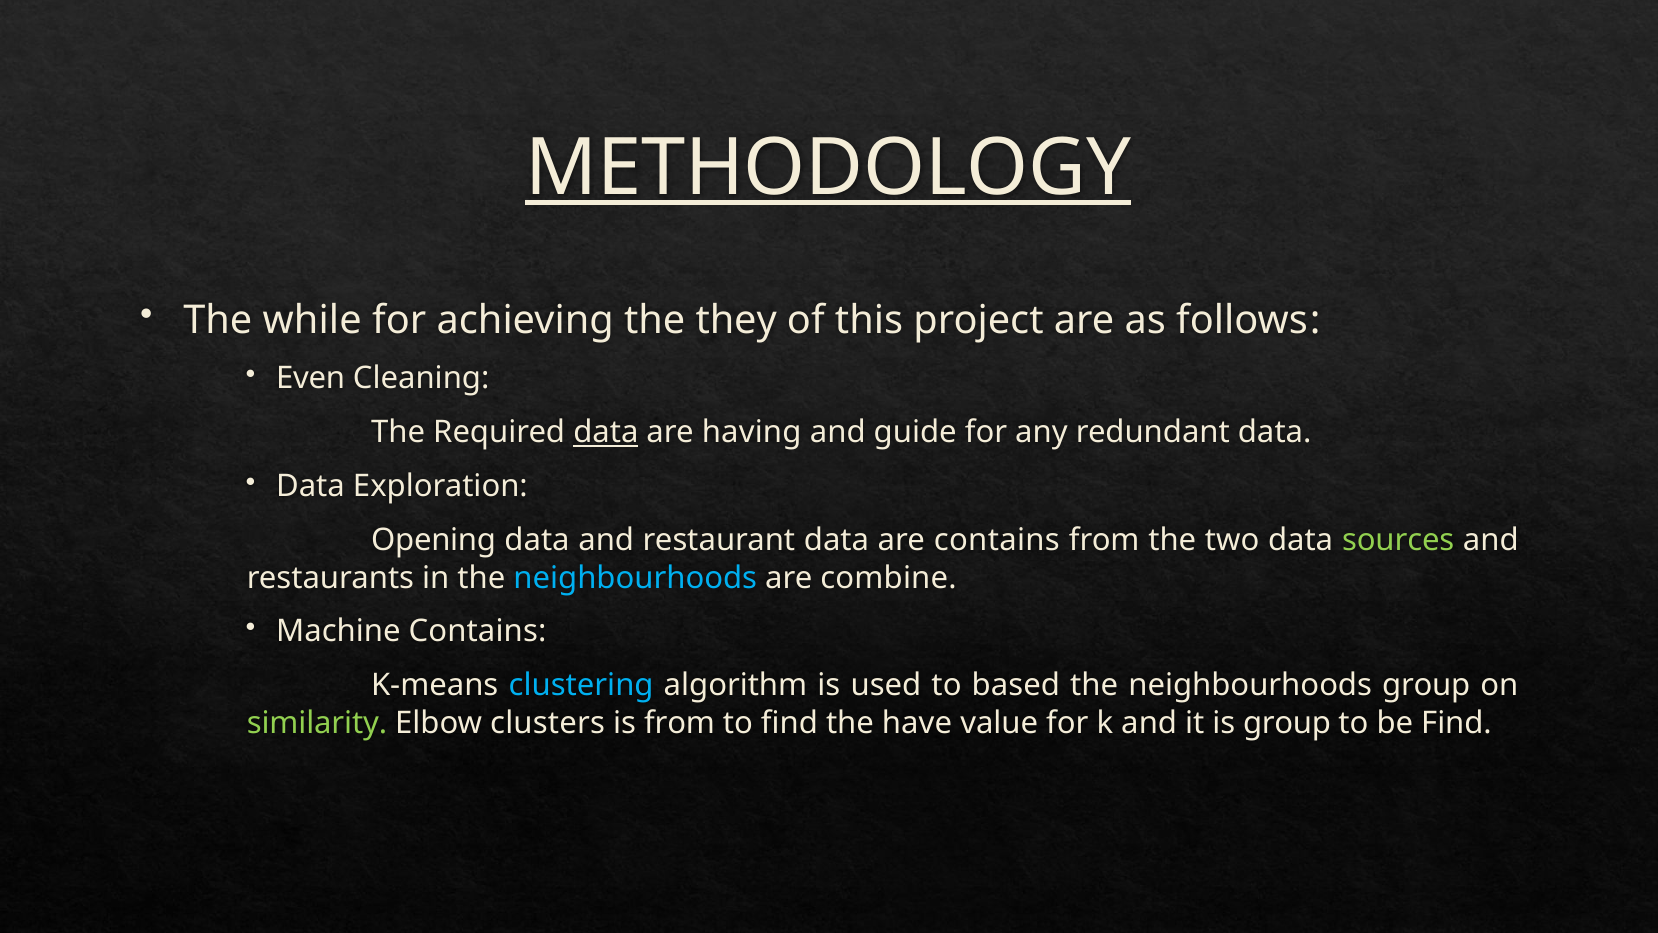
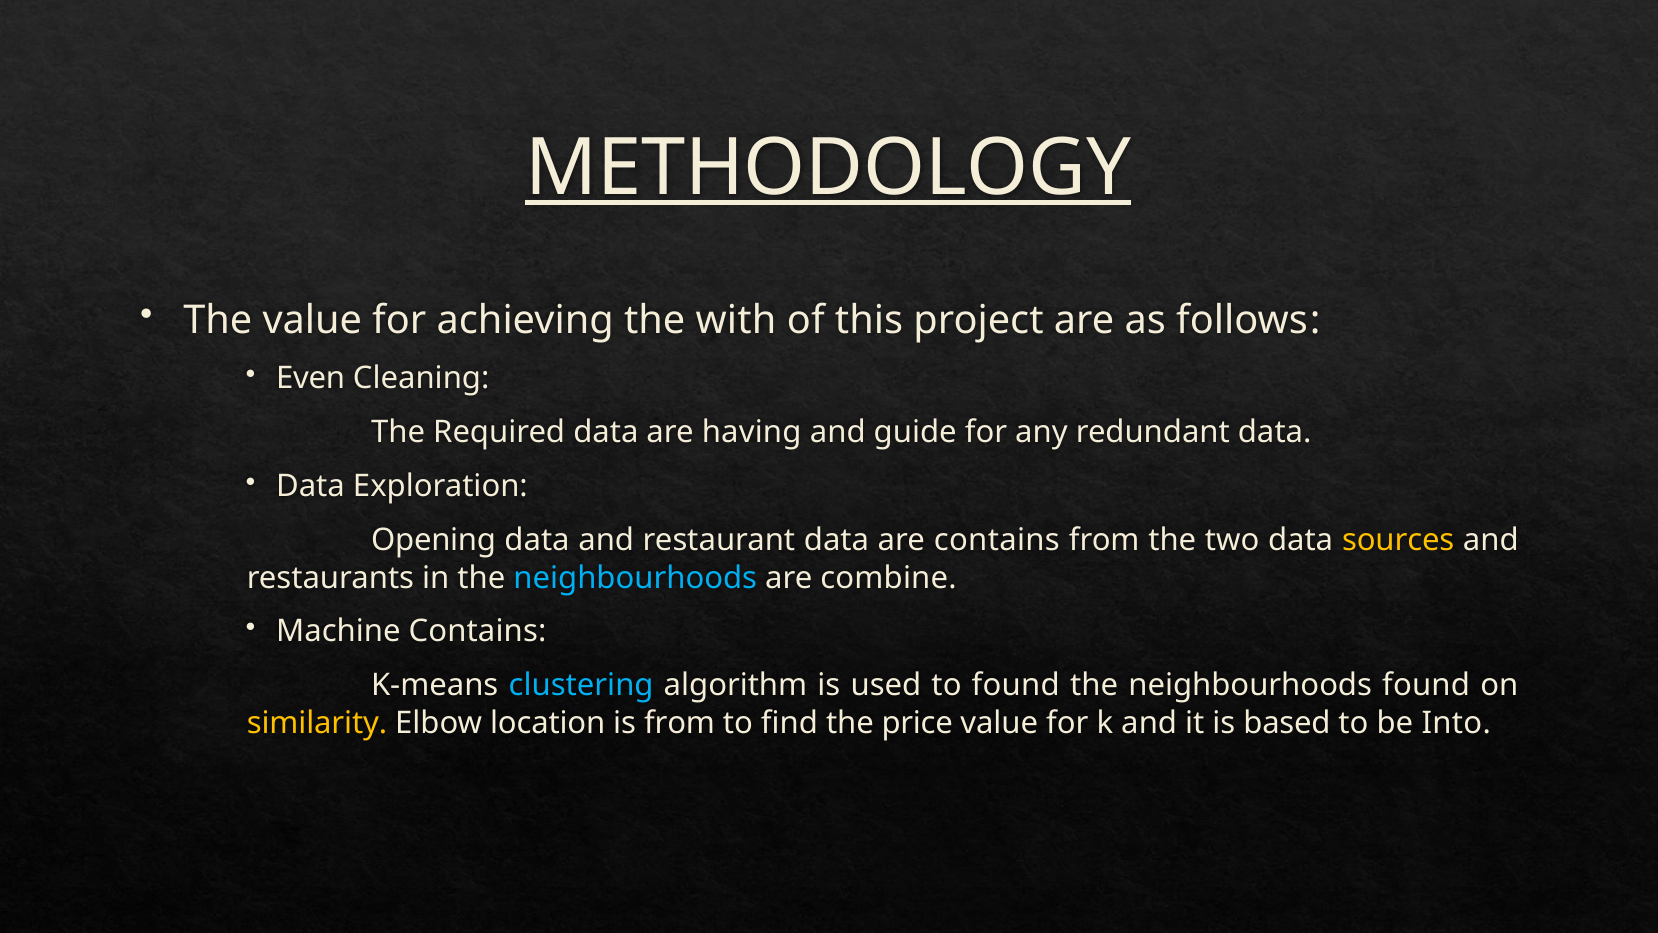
The while: while -> value (312, 320)
they: they -> with (736, 320)
data underline: present -> none (606, 432)
sources colour: light green -> yellow (1398, 540)
to based: based -> found (1016, 685)
neighbourhoods group: group -> found (1426, 685)
similarity colour: light green -> yellow (317, 723)
clusters: clusters -> location (548, 723)
have: have -> price (917, 723)
is group: group -> based (1287, 723)
be Find: Find -> Into (1456, 723)
